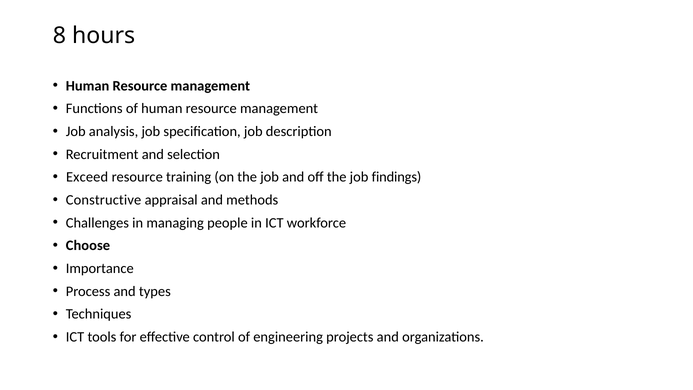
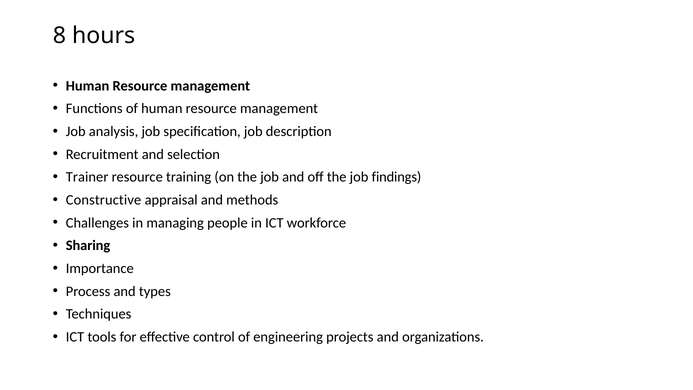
Exceed: Exceed -> Trainer (87, 177)
Choose: Choose -> Sharing (88, 245)
